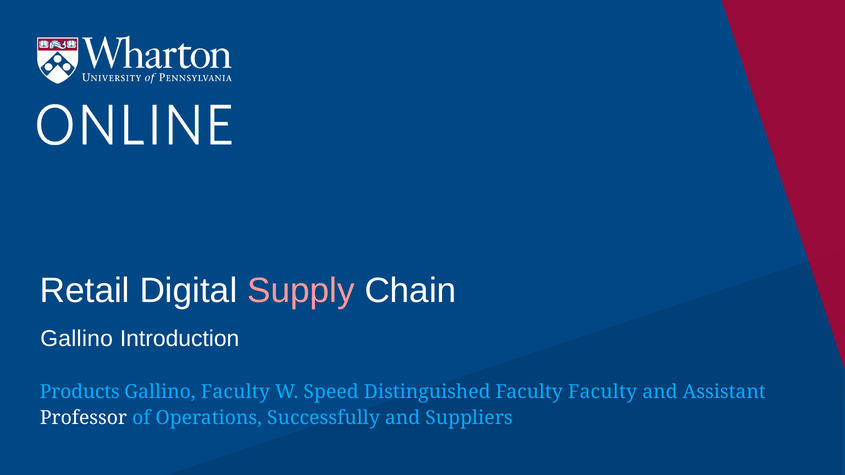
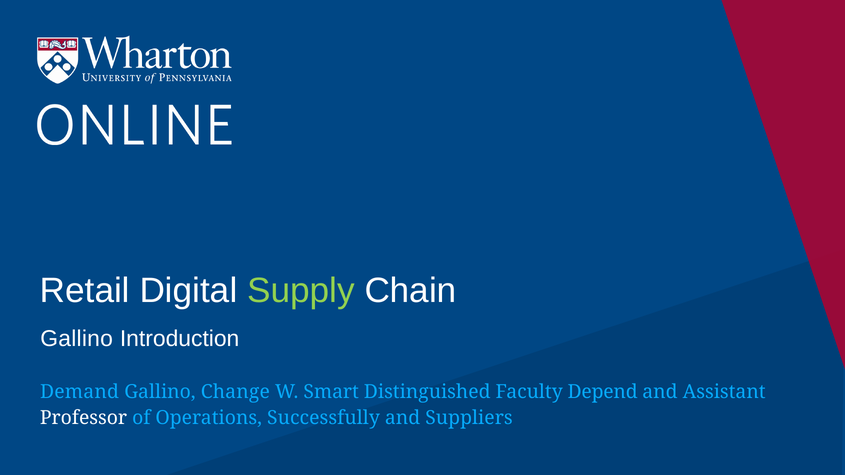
Supply colour: pink -> light green (301, 291)
Products: Products -> Demand (79, 392)
Gallino Faculty: Faculty -> Change (235, 392)
Speed: Speed -> Smart (331, 392)
Faculty Faculty: Faculty -> Depend (603, 392)
